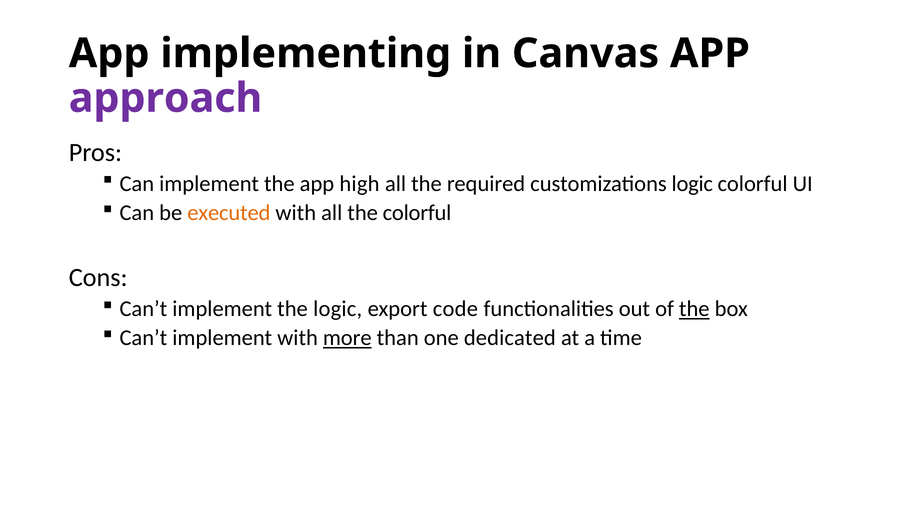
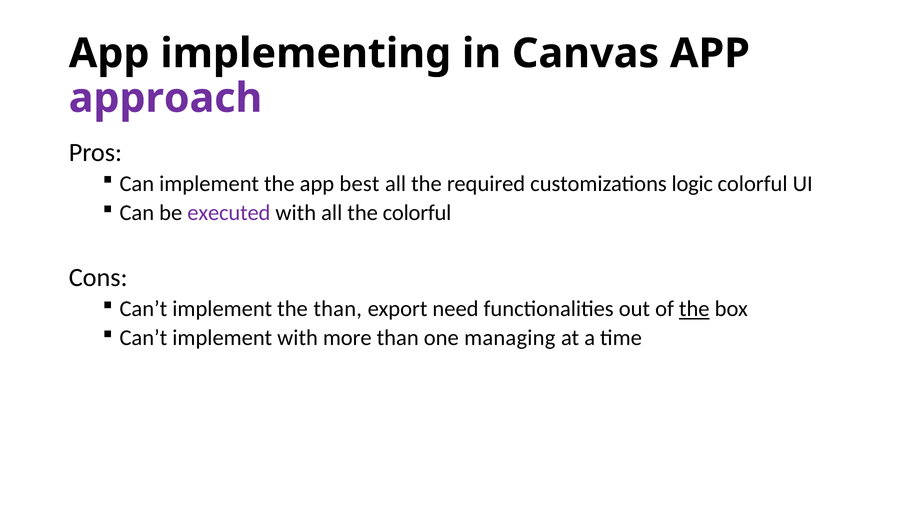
high: high -> best (359, 184)
executed colour: orange -> purple (229, 213)
the logic: logic -> than (338, 309)
code: code -> need (456, 309)
more underline: present -> none (347, 338)
dedicated: dedicated -> managing (510, 338)
